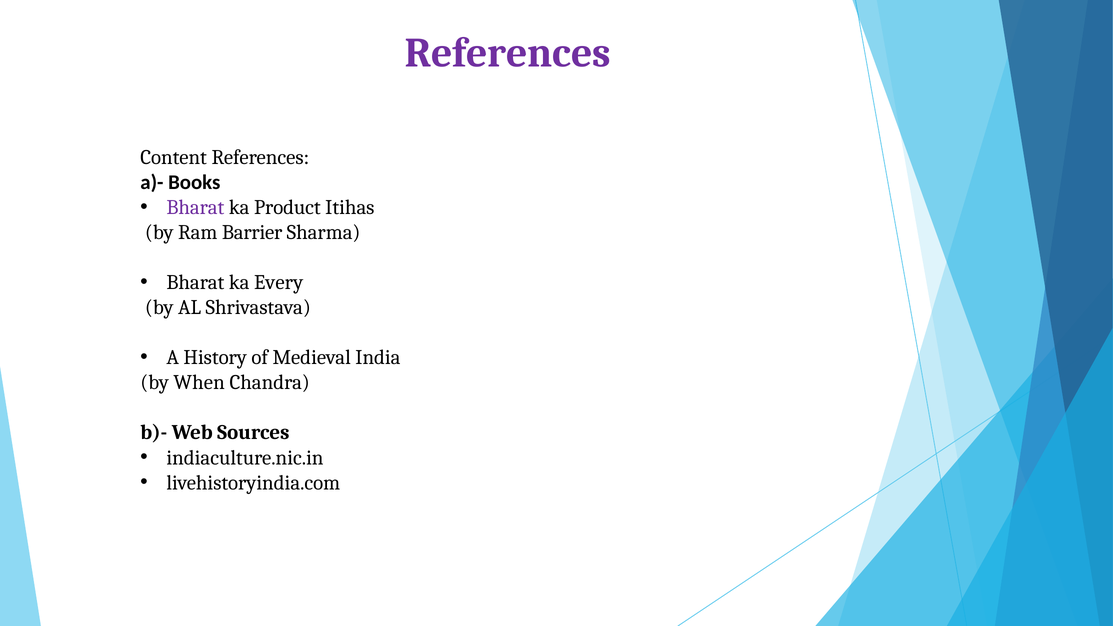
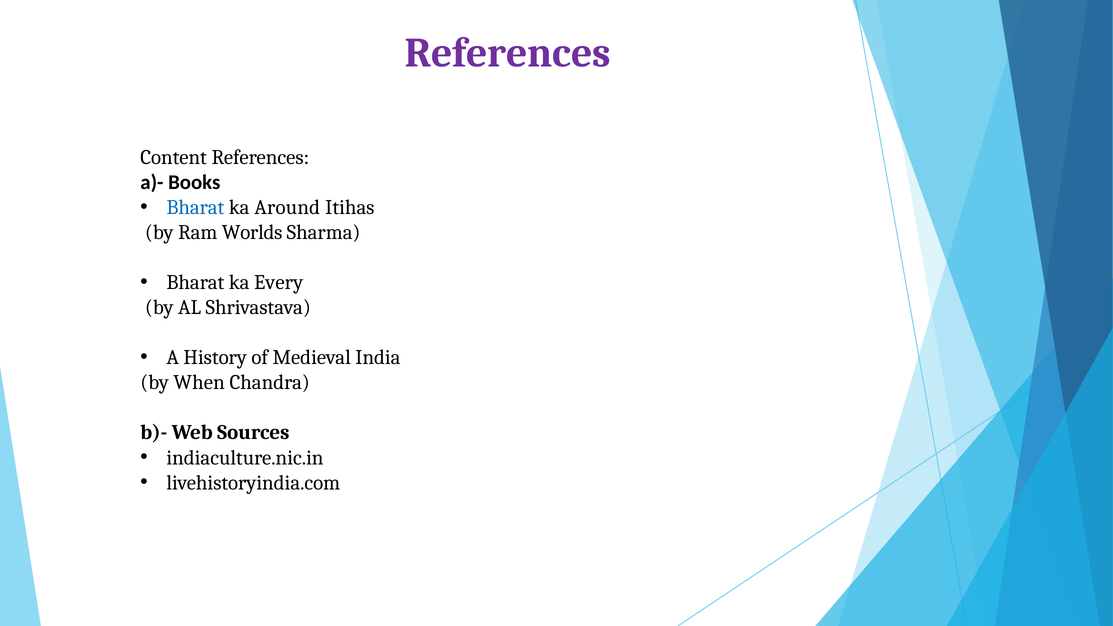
Bharat colour: purple -> blue (195, 207)
Product: Product -> Around (287, 207)
Barrier: Barrier -> Worlds (252, 232)
